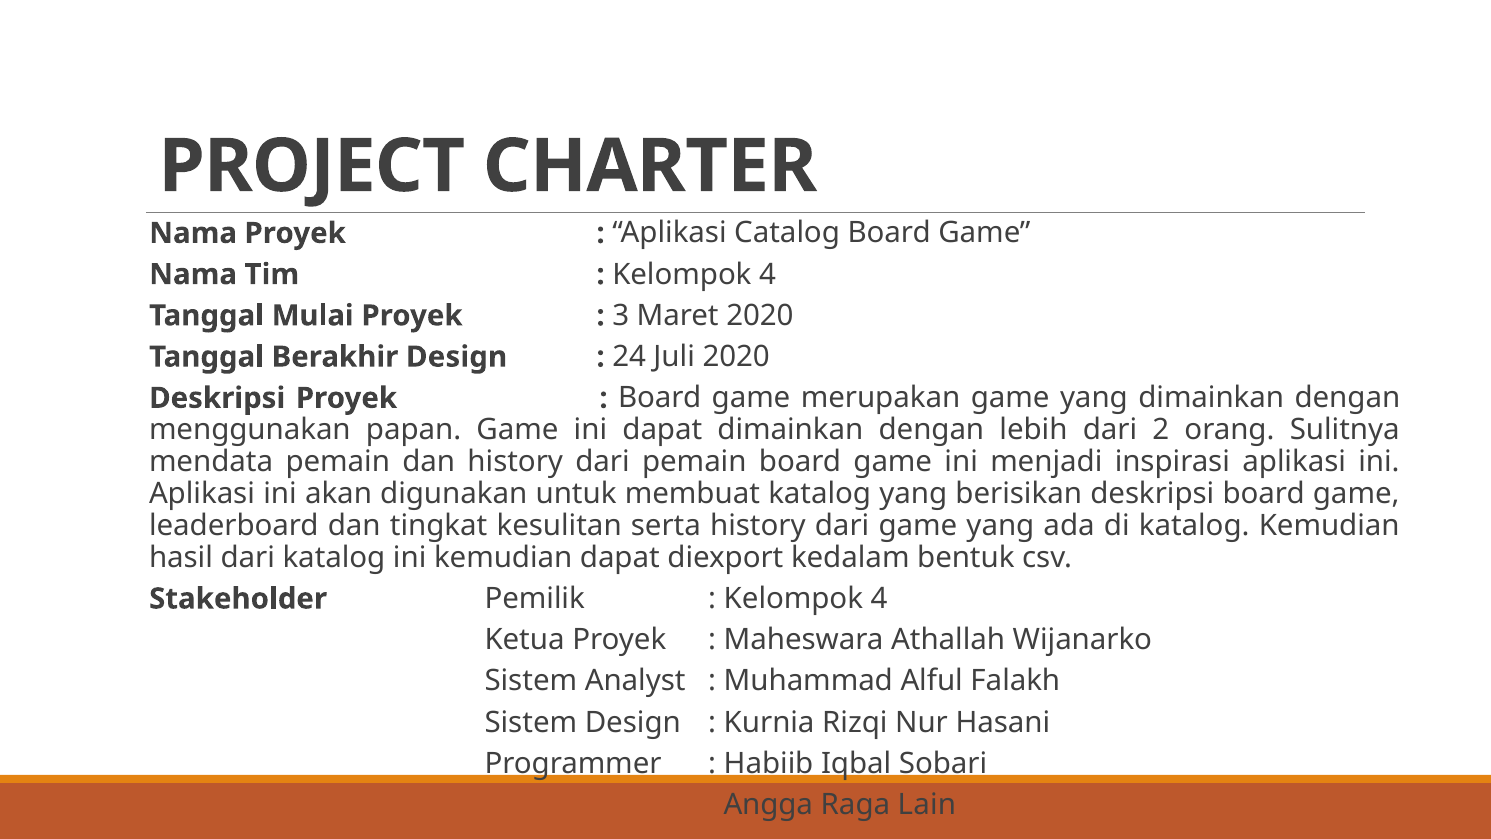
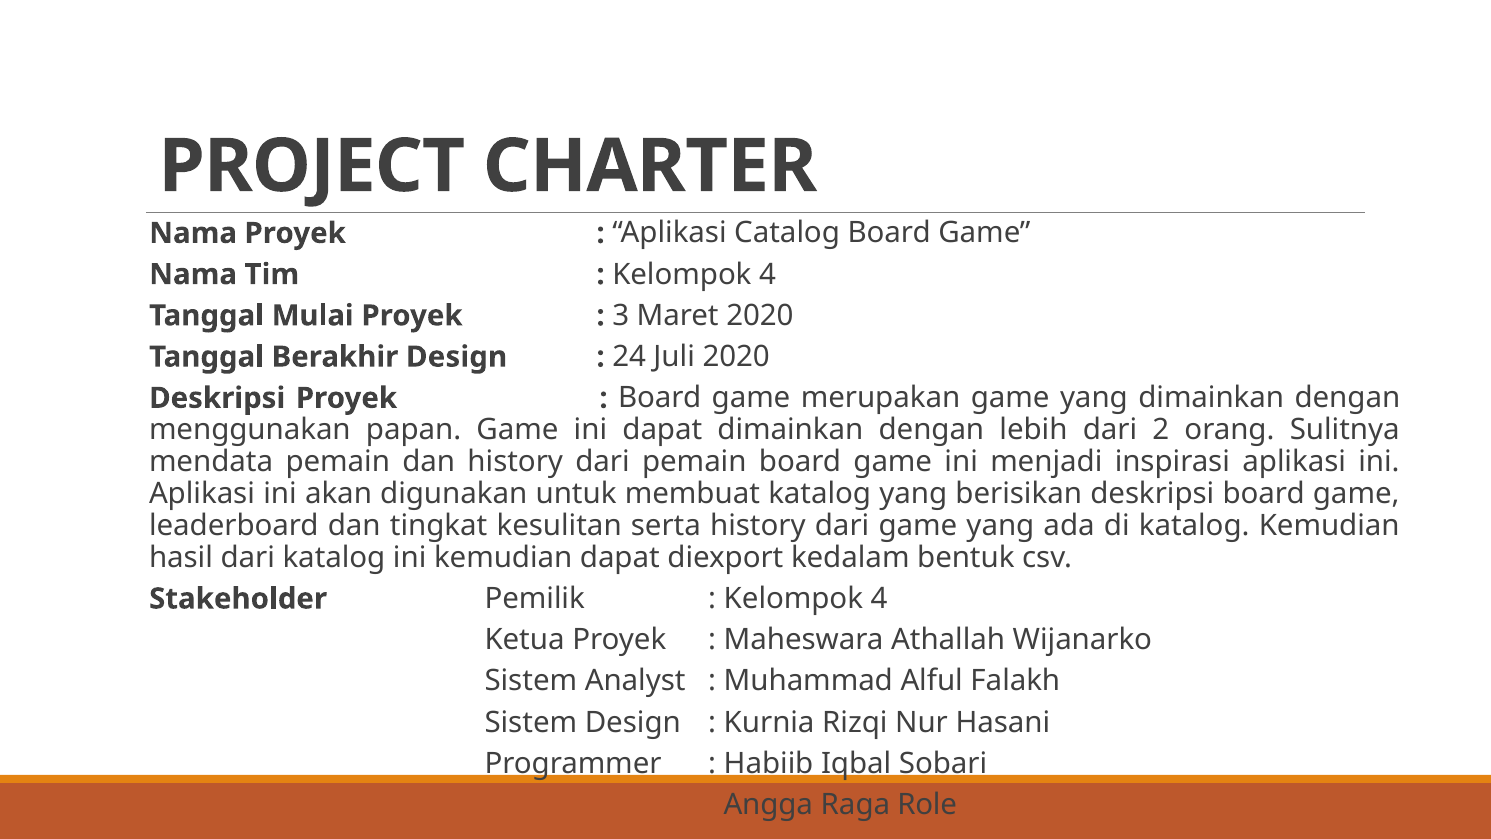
Lain: Lain -> Role (927, 805)
